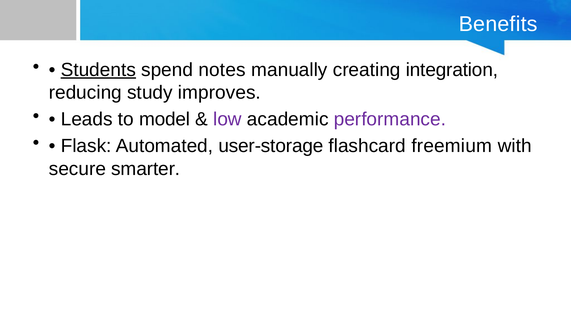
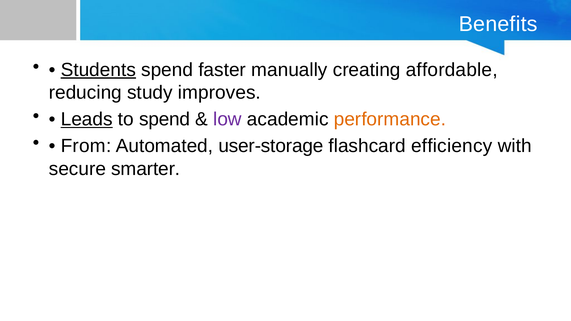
notes: notes -> faster (222, 70)
integration: integration -> affordable (452, 70)
Leads underline: none -> present (87, 119)
to model: model -> spend (165, 119)
performance colour: purple -> orange (390, 119)
Flask: Flask -> From (86, 146)
freemium: freemium -> efficiency (452, 146)
